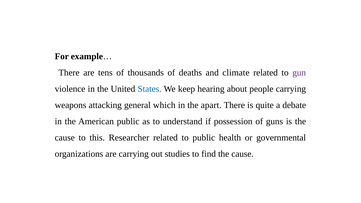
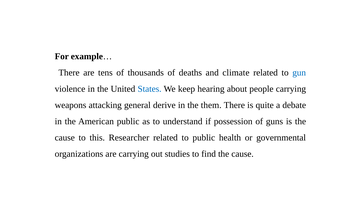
gun colour: purple -> blue (299, 73)
which: which -> derive (164, 105)
apart: apart -> them (211, 105)
